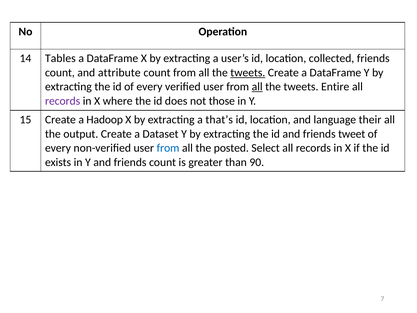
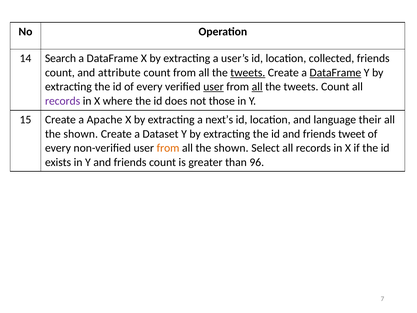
Tables: Tables -> Search (60, 58)
DataFrame underline: none -> present (335, 73)
user underline: none -> present (213, 87)
tweets Entire: Entire -> Count (335, 87)
Hadoop: Hadoop -> Apache (105, 120)
that’s: that’s -> next’s (219, 120)
output: output -> shown (81, 134)
from colour: blue -> orange (168, 148)
posted: posted -> shown (231, 148)
90: 90 -> 96 (257, 162)
